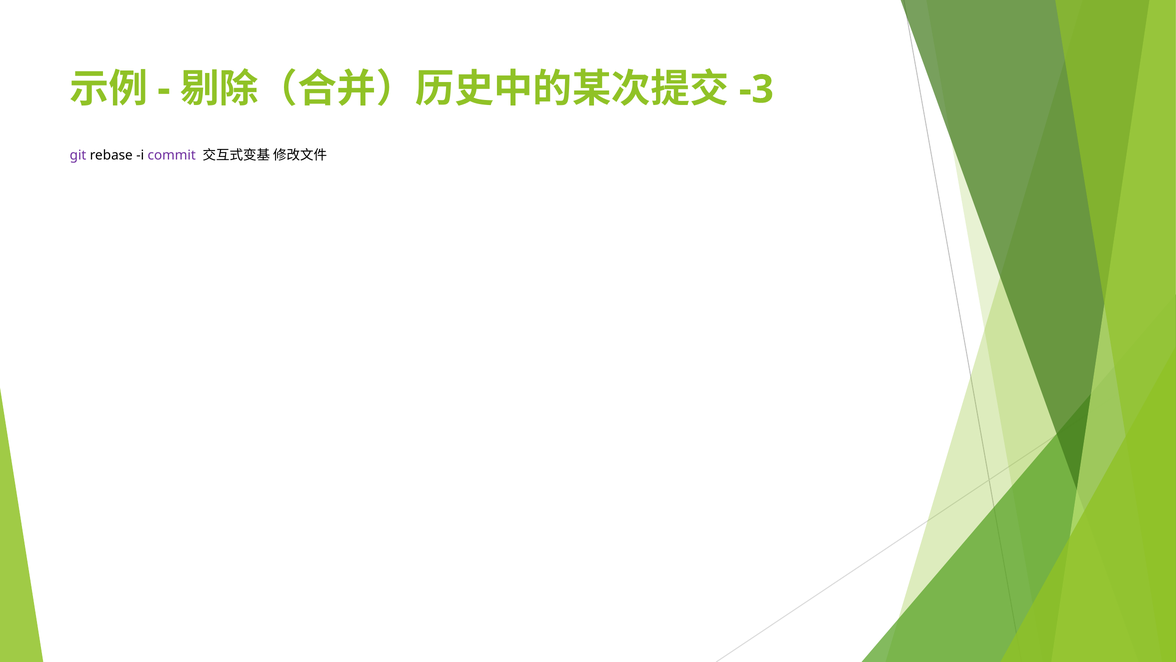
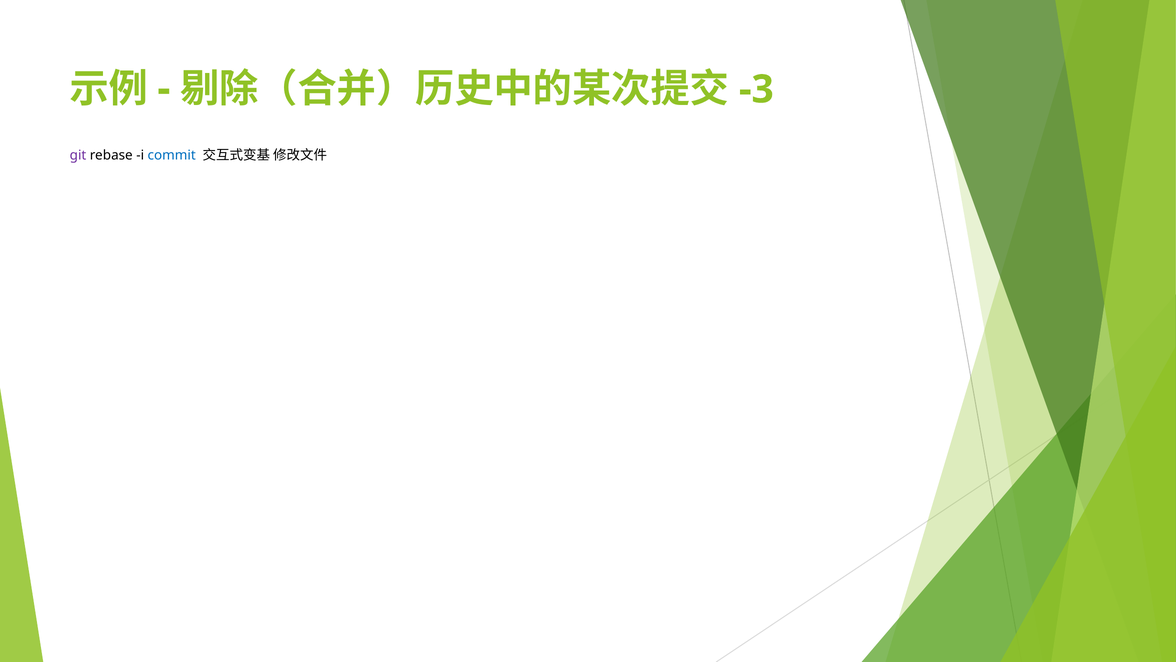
commit colour: purple -> blue (172, 155)
